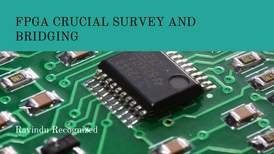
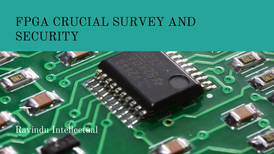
BRIDGING: BRIDGING -> SECURITY (47, 36)
Recognized: Recognized -> Intellectual (75, 130)
